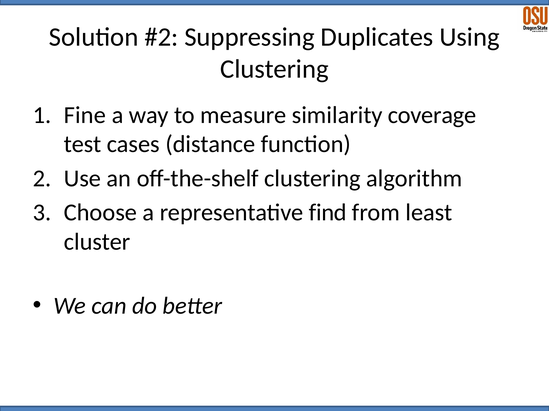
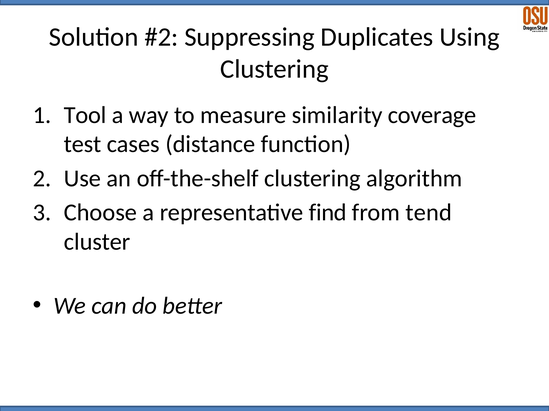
Fine: Fine -> Tool (85, 115)
least: least -> tend (429, 213)
